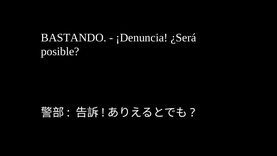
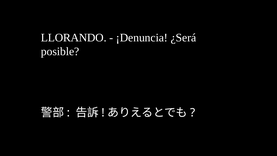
BASTANDO: BASTANDO -> LLORANDO (74, 38)
